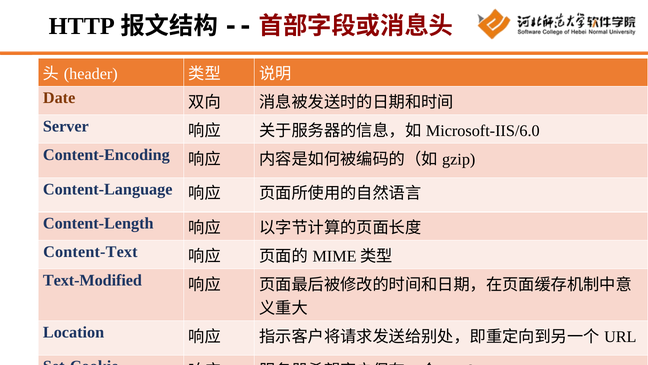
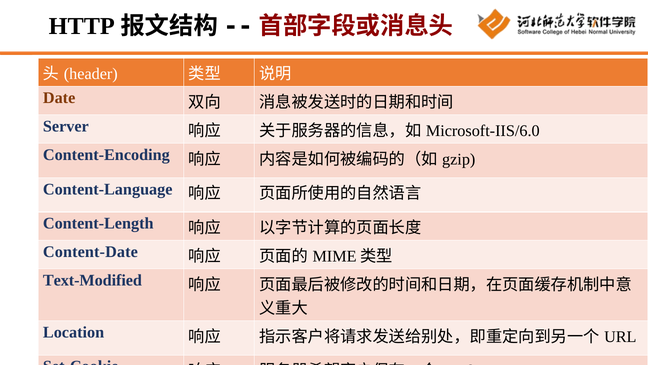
Content-Text: Content-Text -> Content-Date (90, 252)
